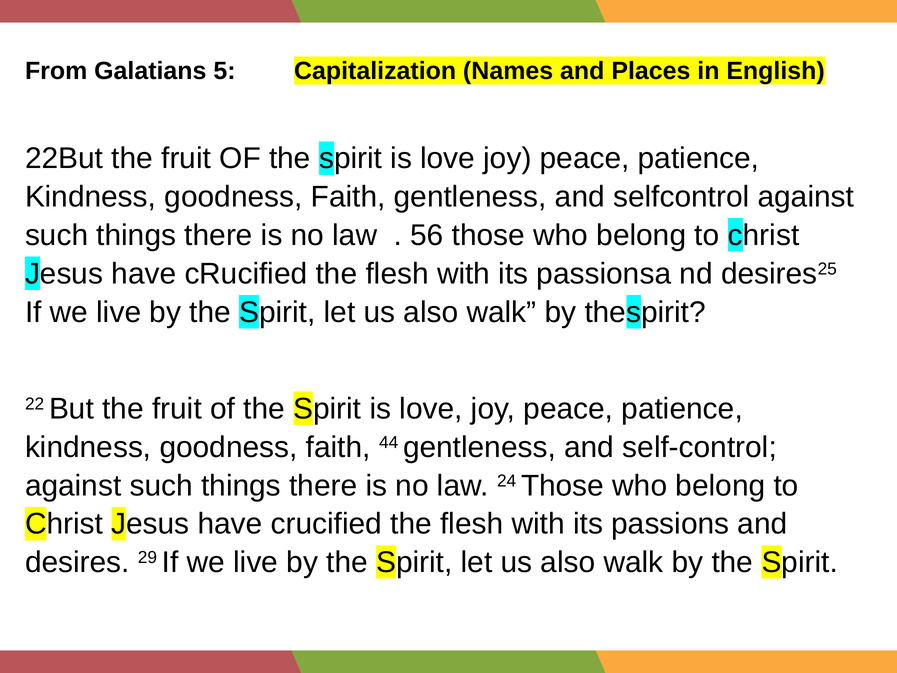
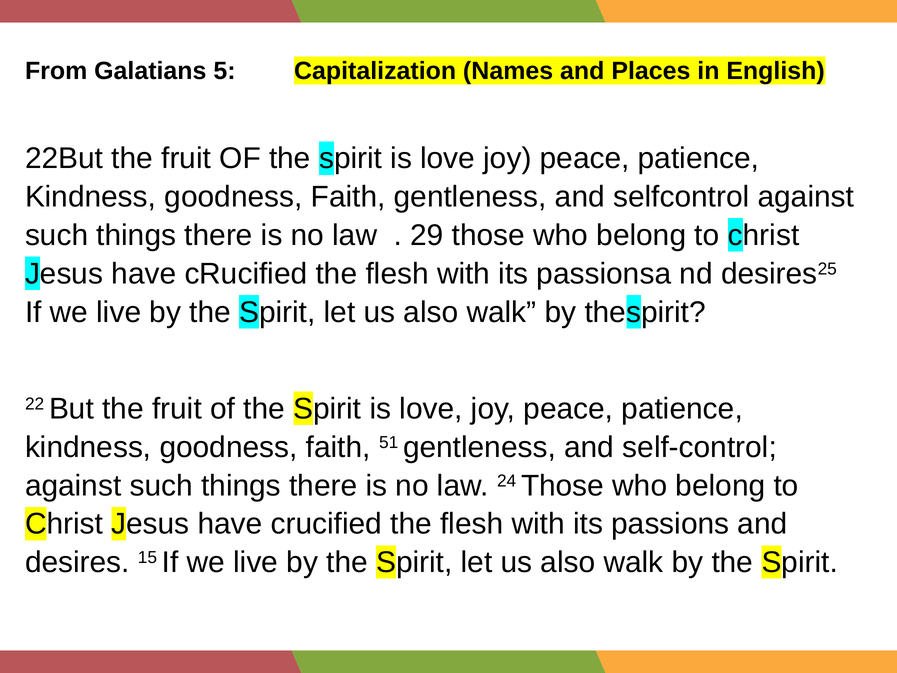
56: 56 -> 29 (427, 235)
44: 44 -> 51 (389, 442)
29: 29 -> 15 (147, 557)
